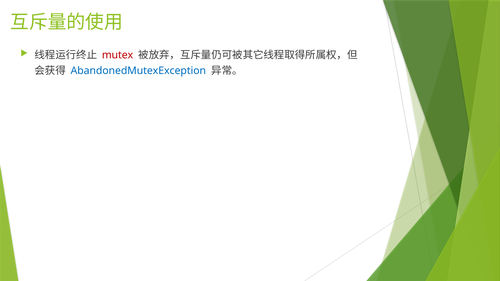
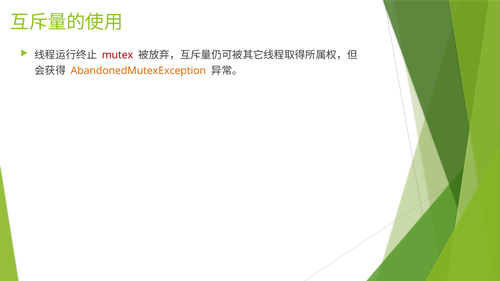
AbandonedMutexException colour: blue -> orange (138, 71)
